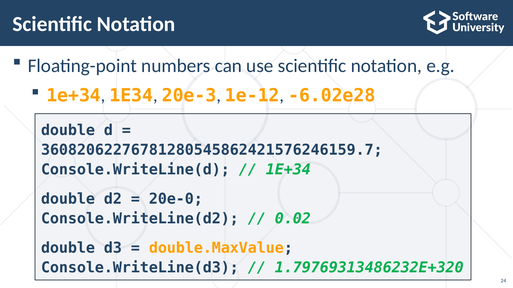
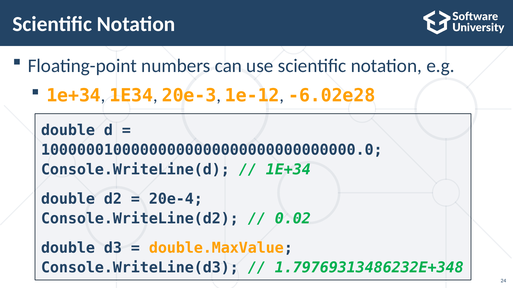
36082062276781280545862421576246159.7: 36082062276781280545862421576246159.7 -> 10000001000000000000000000000000000.0 (212, 150)
20e-0: 20e-0 -> 20e-4 (176, 199)
1.79769313486232E+320: 1.79769313486232E+320 -> 1.79769313486232E+348 (369, 268)
